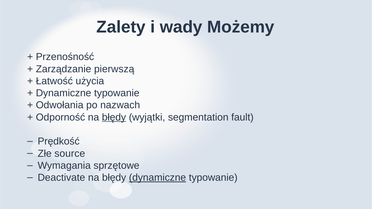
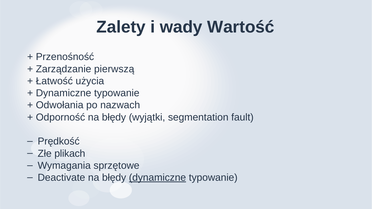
Możemy: Możemy -> Wartość (241, 27)
błędy underline: present -> none (114, 117)
source: source -> plikach (70, 154)
